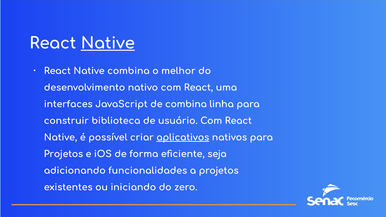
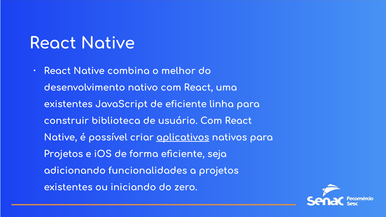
Native underline: present -> none (108, 43)
interfaces: interfaces -> existentes (68, 104)
de combina: combina -> eficiente (186, 104)
